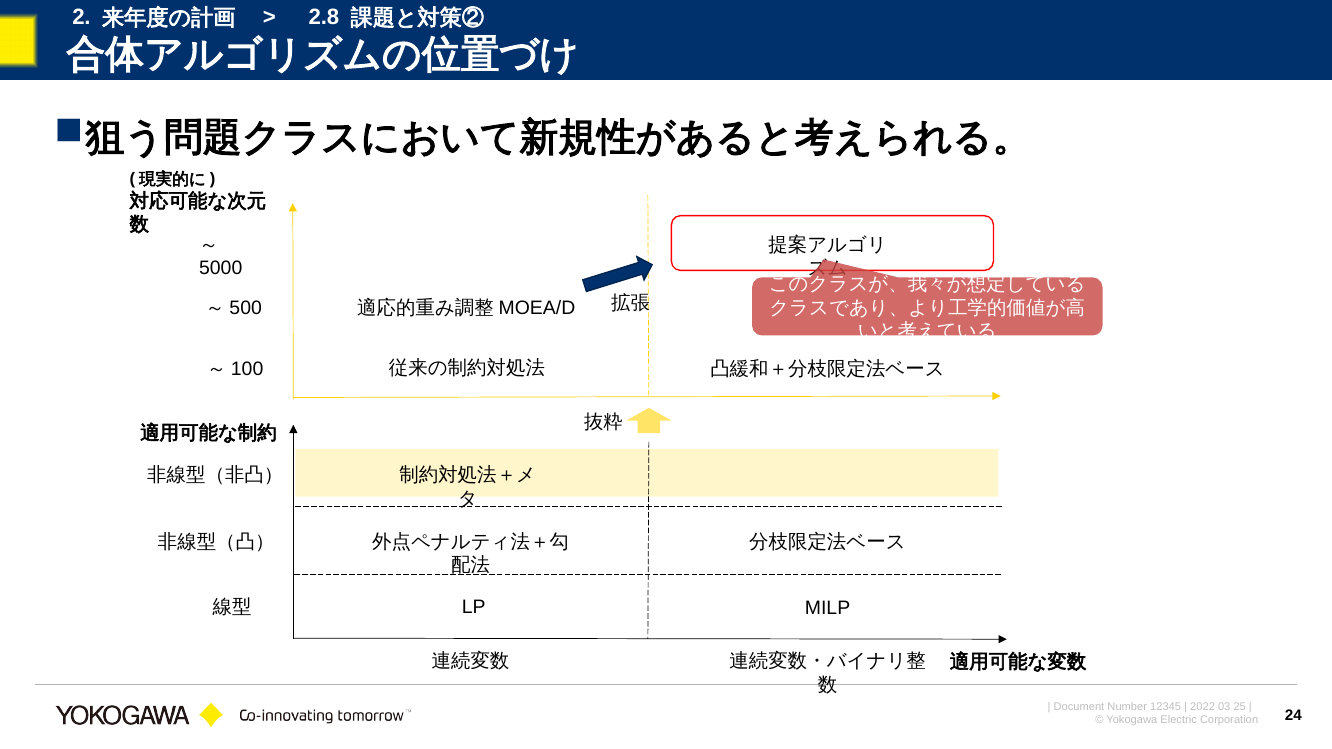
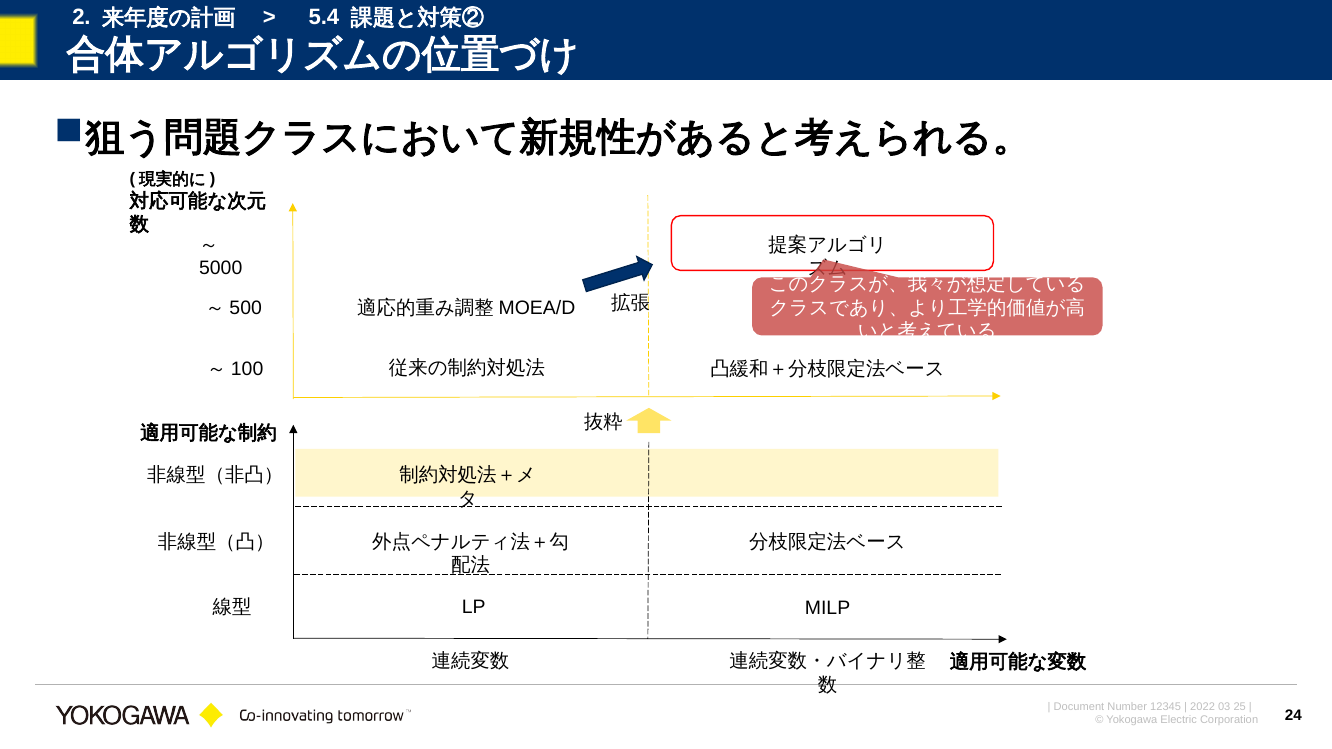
2.8: 2.8 -> 5.4 (324, 18)
